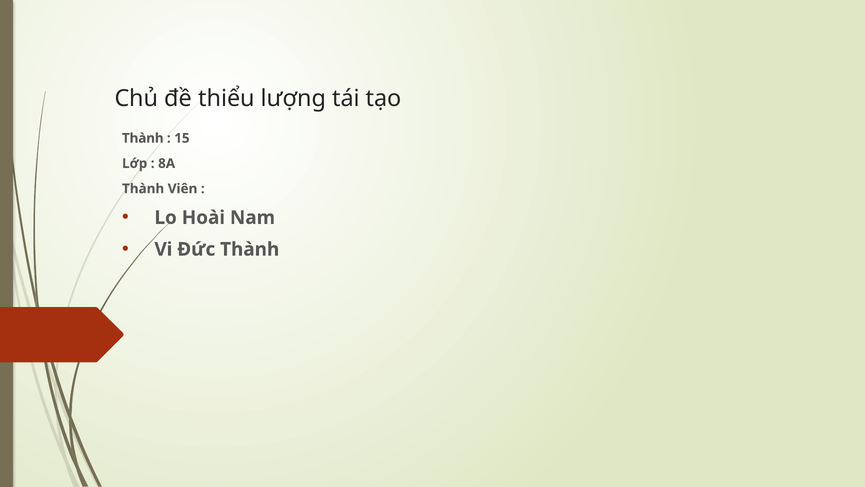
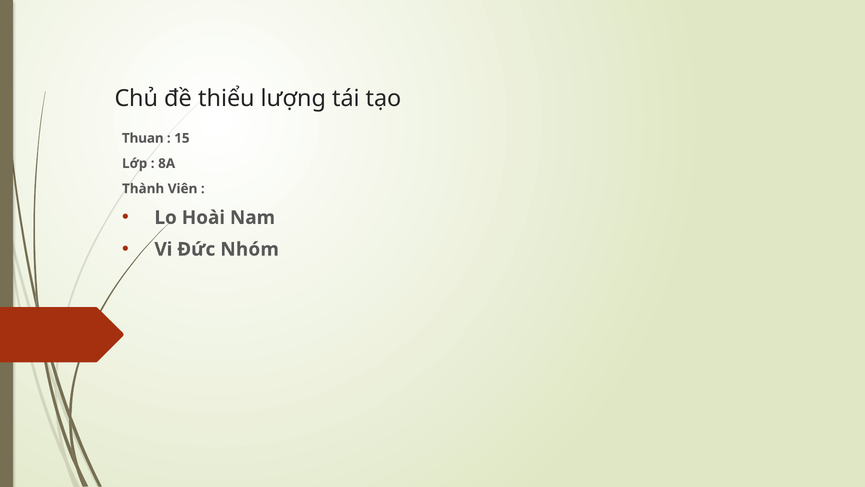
Thành: Thành -> Thuan (143, 138)
Đức Thành: Thành -> Nhóm (250, 249)
